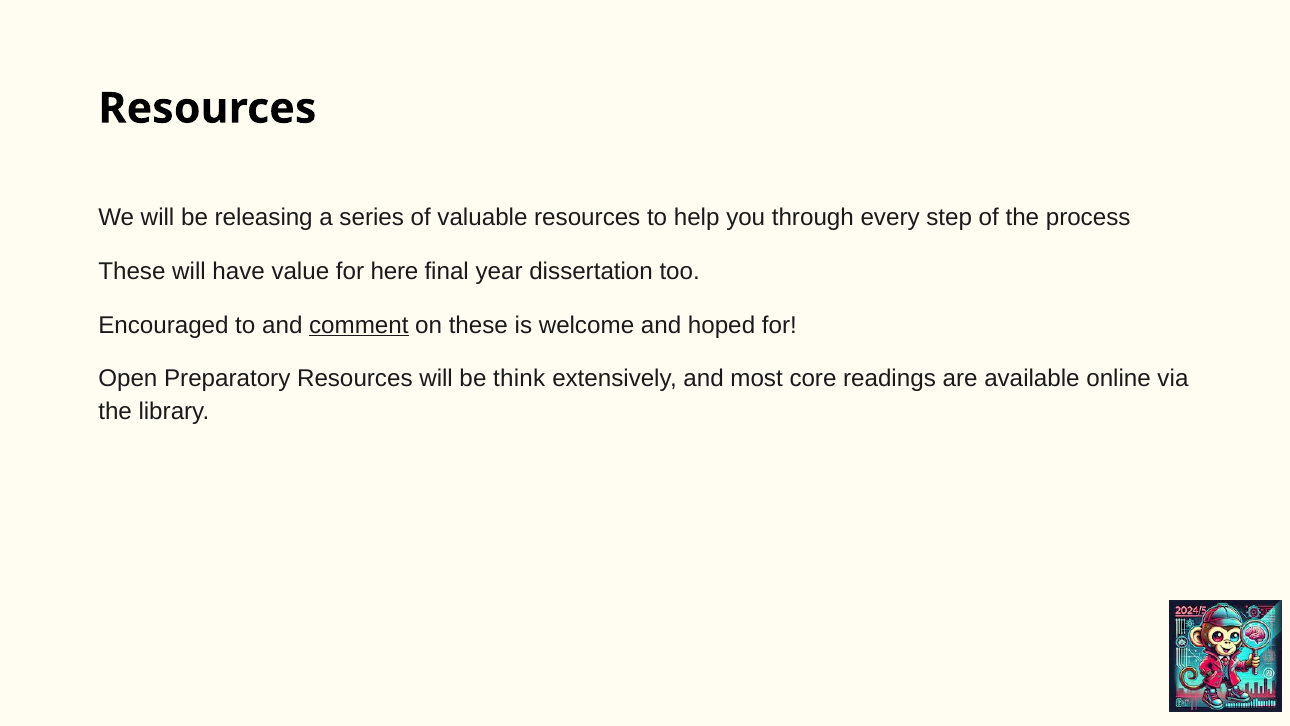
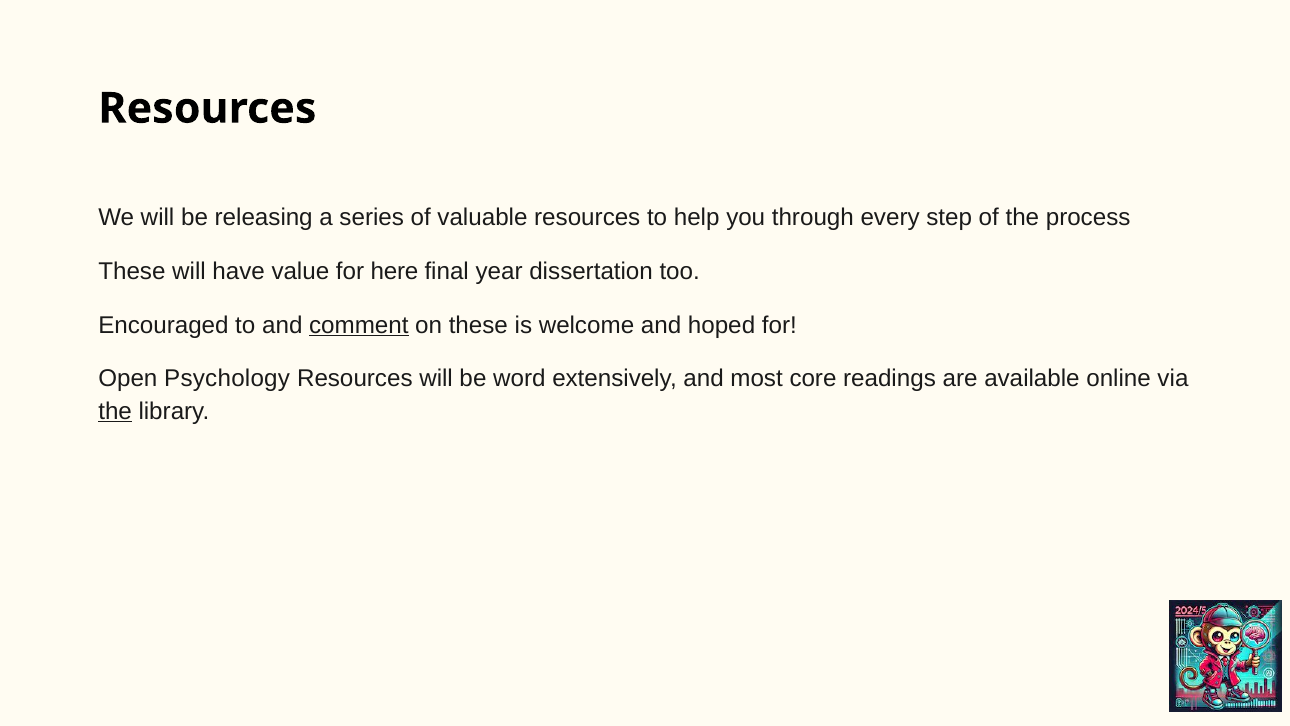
Preparatory: Preparatory -> Psychology (227, 379)
think: think -> word (519, 379)
the underline: none -> present (115, 411)
